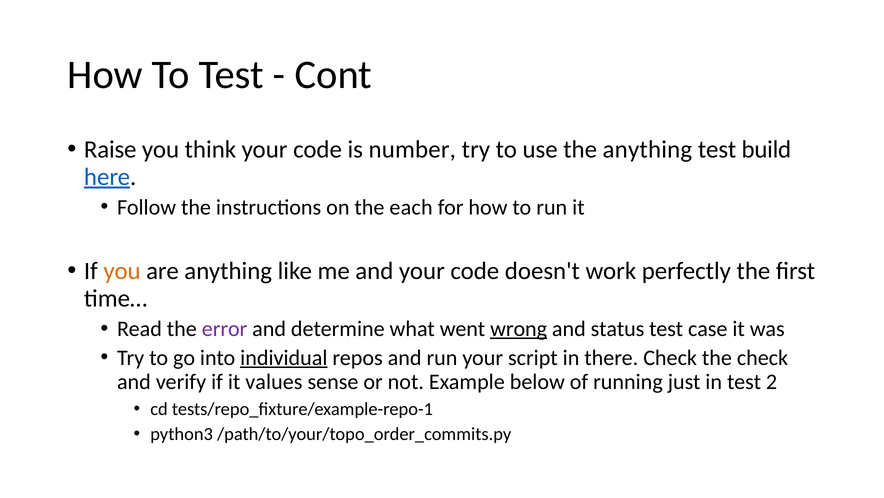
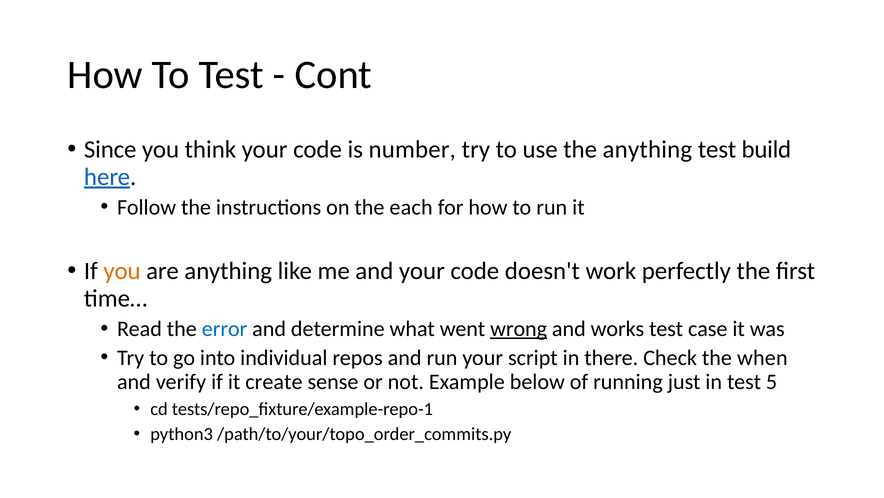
Raise: Raise -> Since (110, 149)
error colour: purple -> blue (225, 328)
status: status -> works (617, 328)
individual underline: present -> none (284, 357)
the check: check -> when (762, 357)
values: values -> create (274, 381)
2: 2 -> 5 (772, 381)
